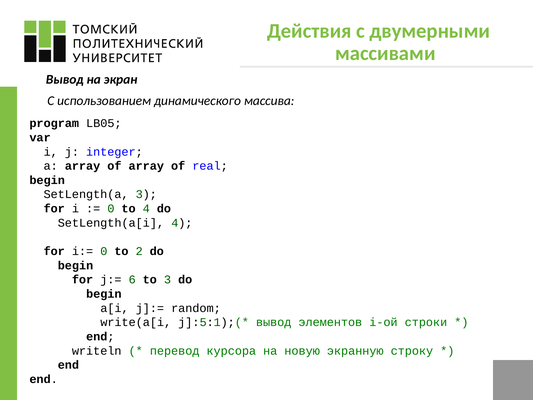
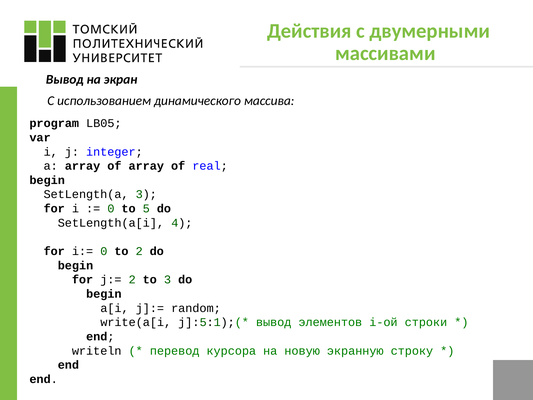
to 4: 4 -> 5 (146, 208)
j:= 6: 6 -> 2 (132, 280)
